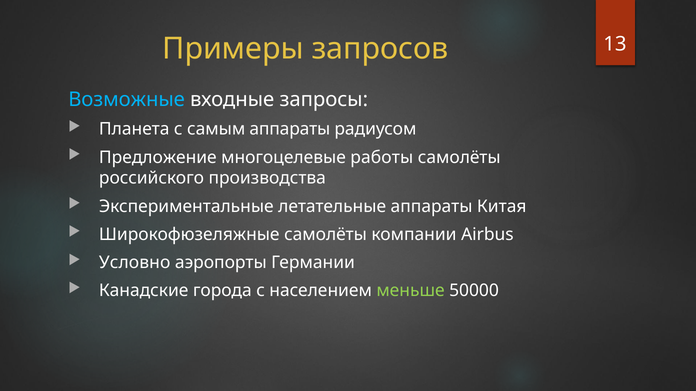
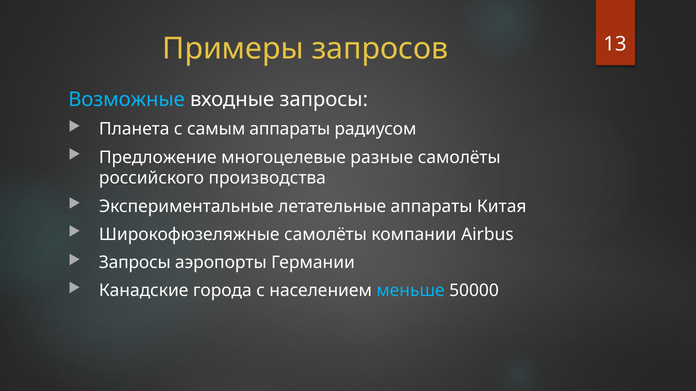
работы: работы -> разные (382, 158)
Условно: Условно -> Запросы (135, 263)
меньше colour: light green -> light blue (411, 291)
